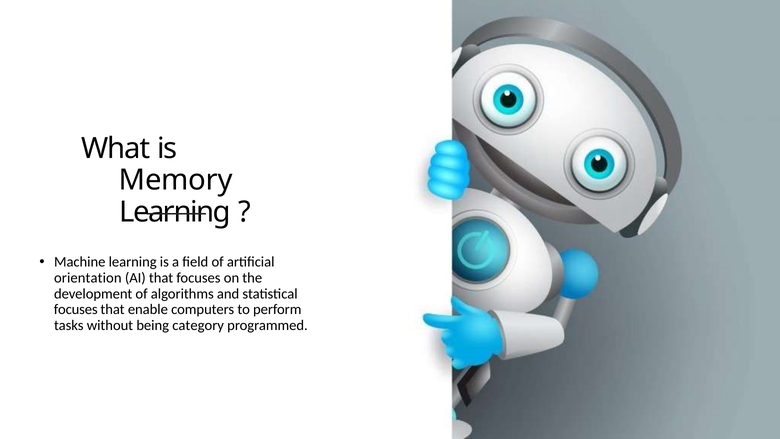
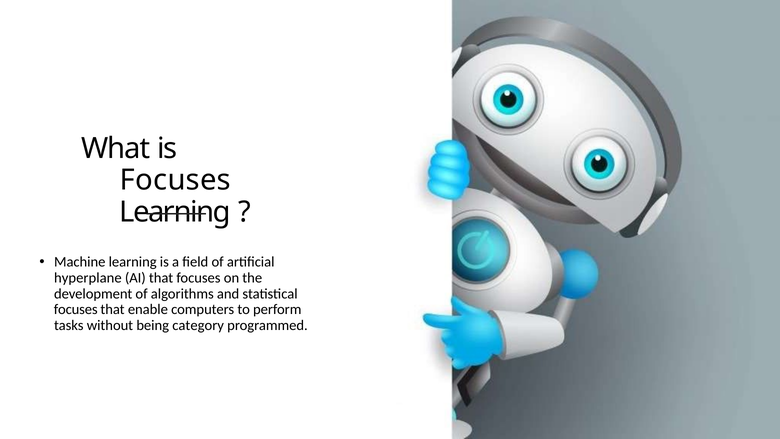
Memory: Memory -> Focuses (175, 180)
orientation: orientation -> hyperplane (88, 278)
